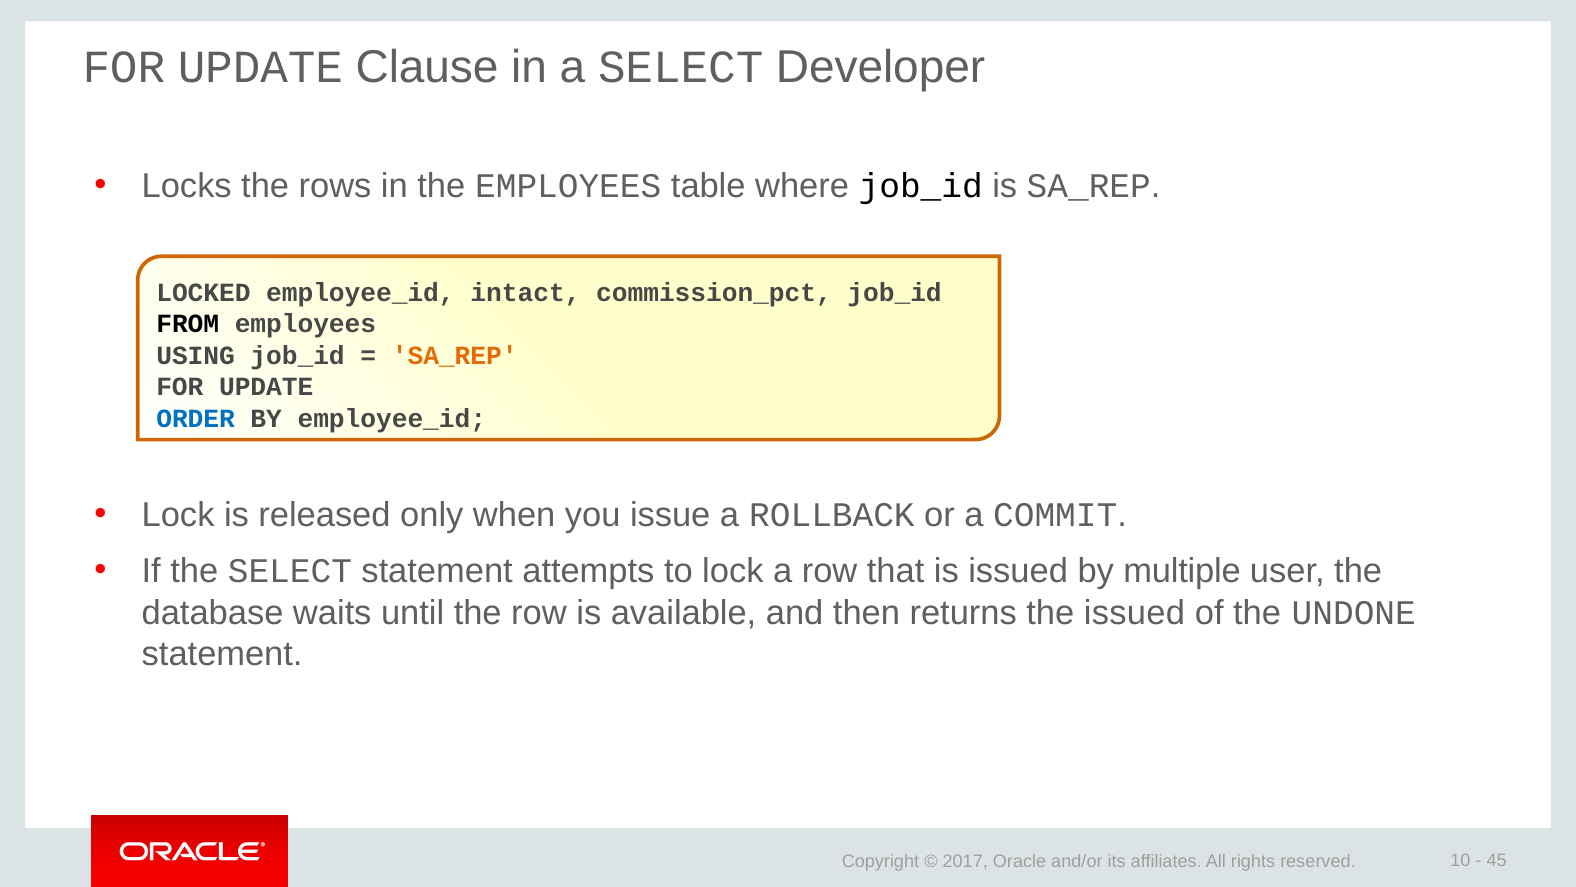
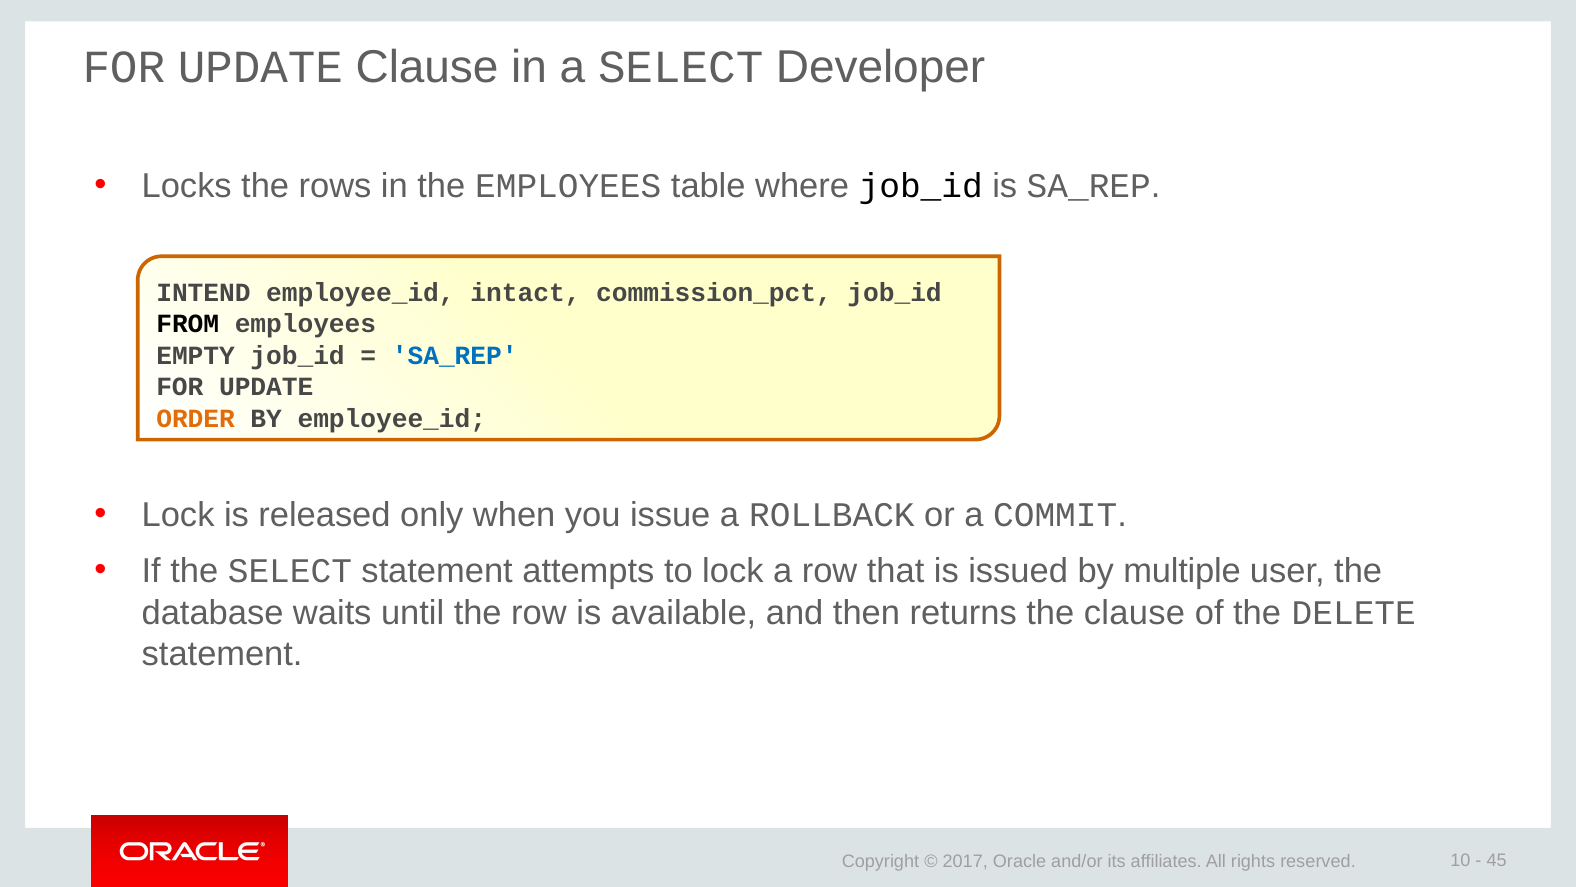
LOCKED: LOCKED -> INTEND (203, 293)
USING: USING -> EMPTY (196, 356)
SA_REP colour: orange -> blue (455, 356)
ORDER colour: blue -> orange (196, 419)
the issued: issued -> clause (1135, 613)
UNDONE: UNDONE -> DELETE (1354, 613)
